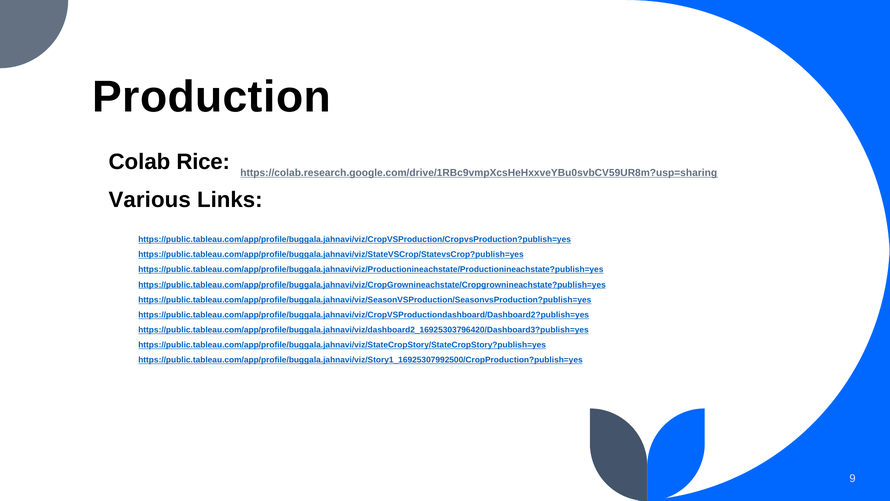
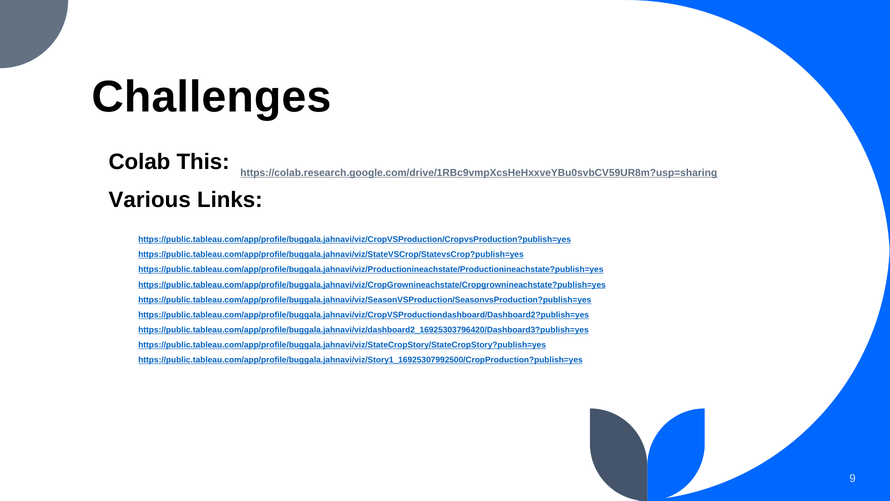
Production: Production -> Challenges (212, 97)
Rice: Rice -> This (203, 162)
